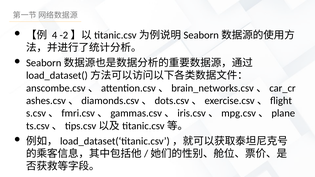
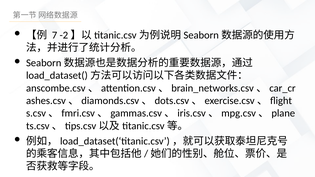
4: 4 -> 7 (55, 35)
